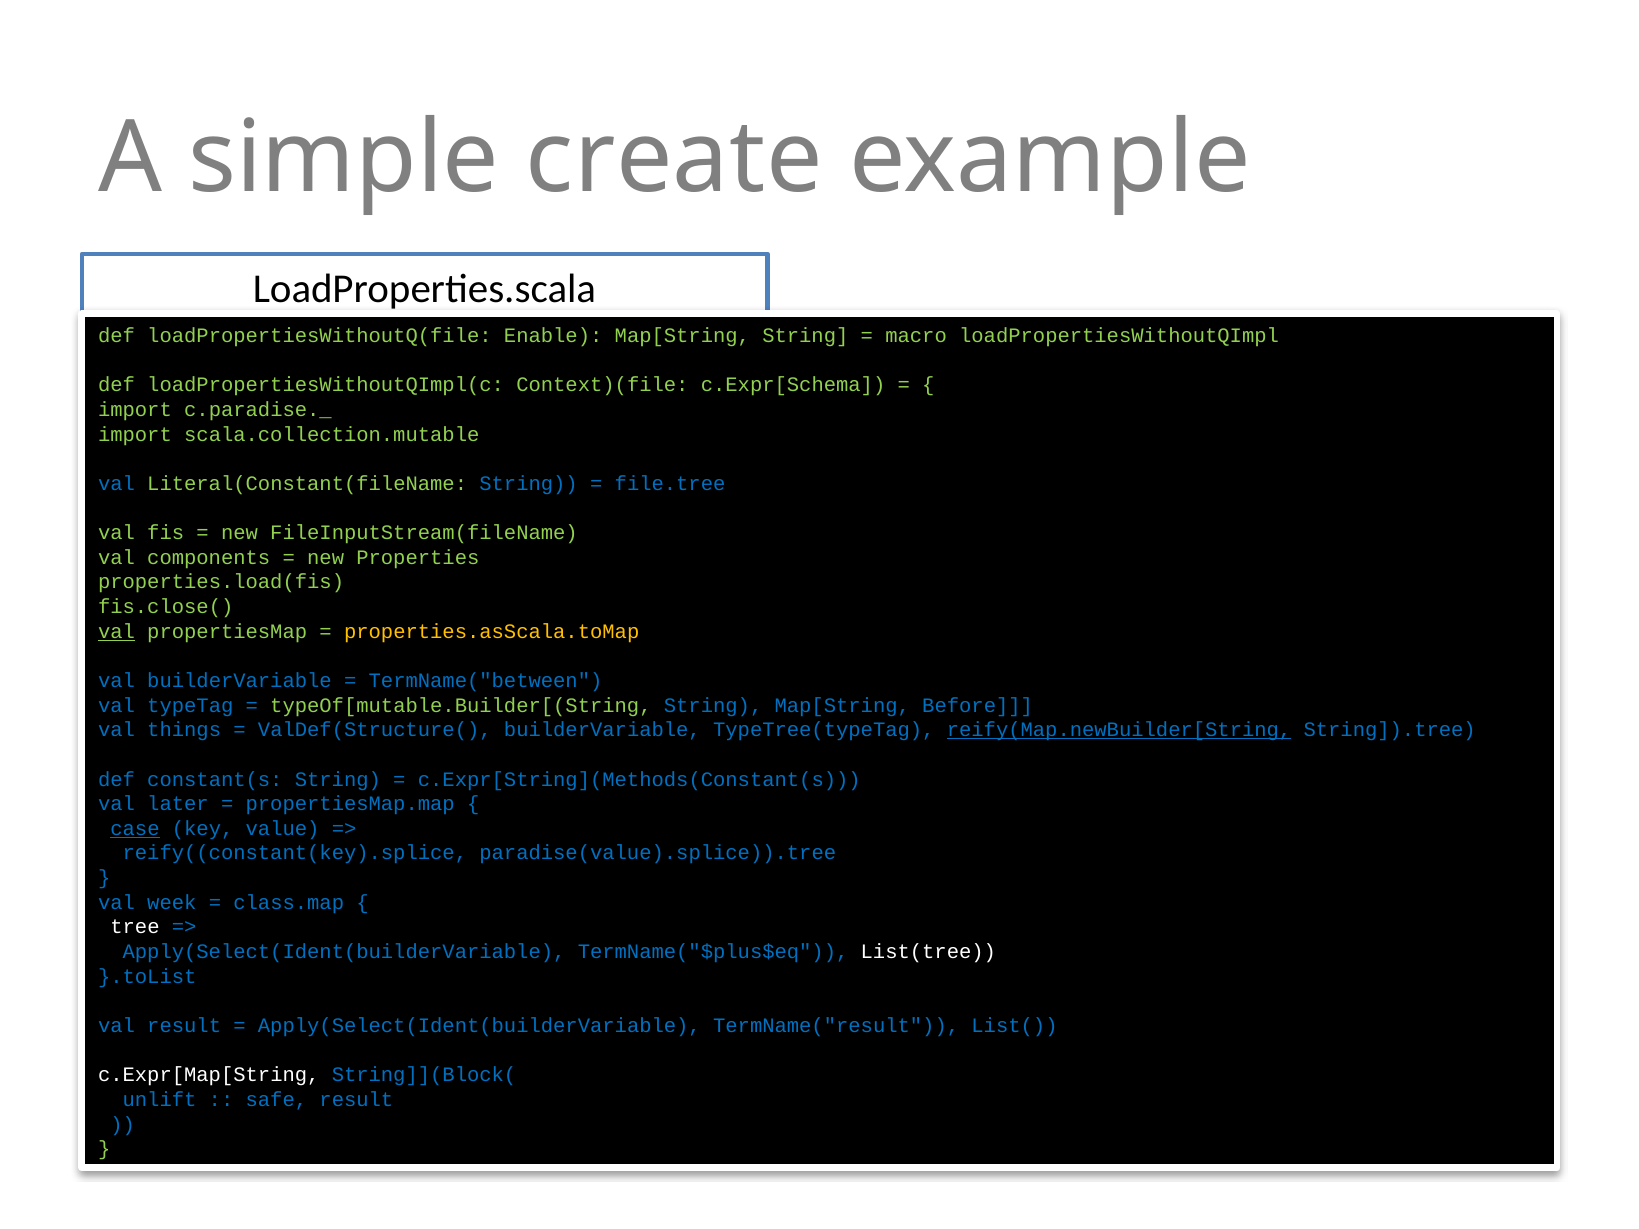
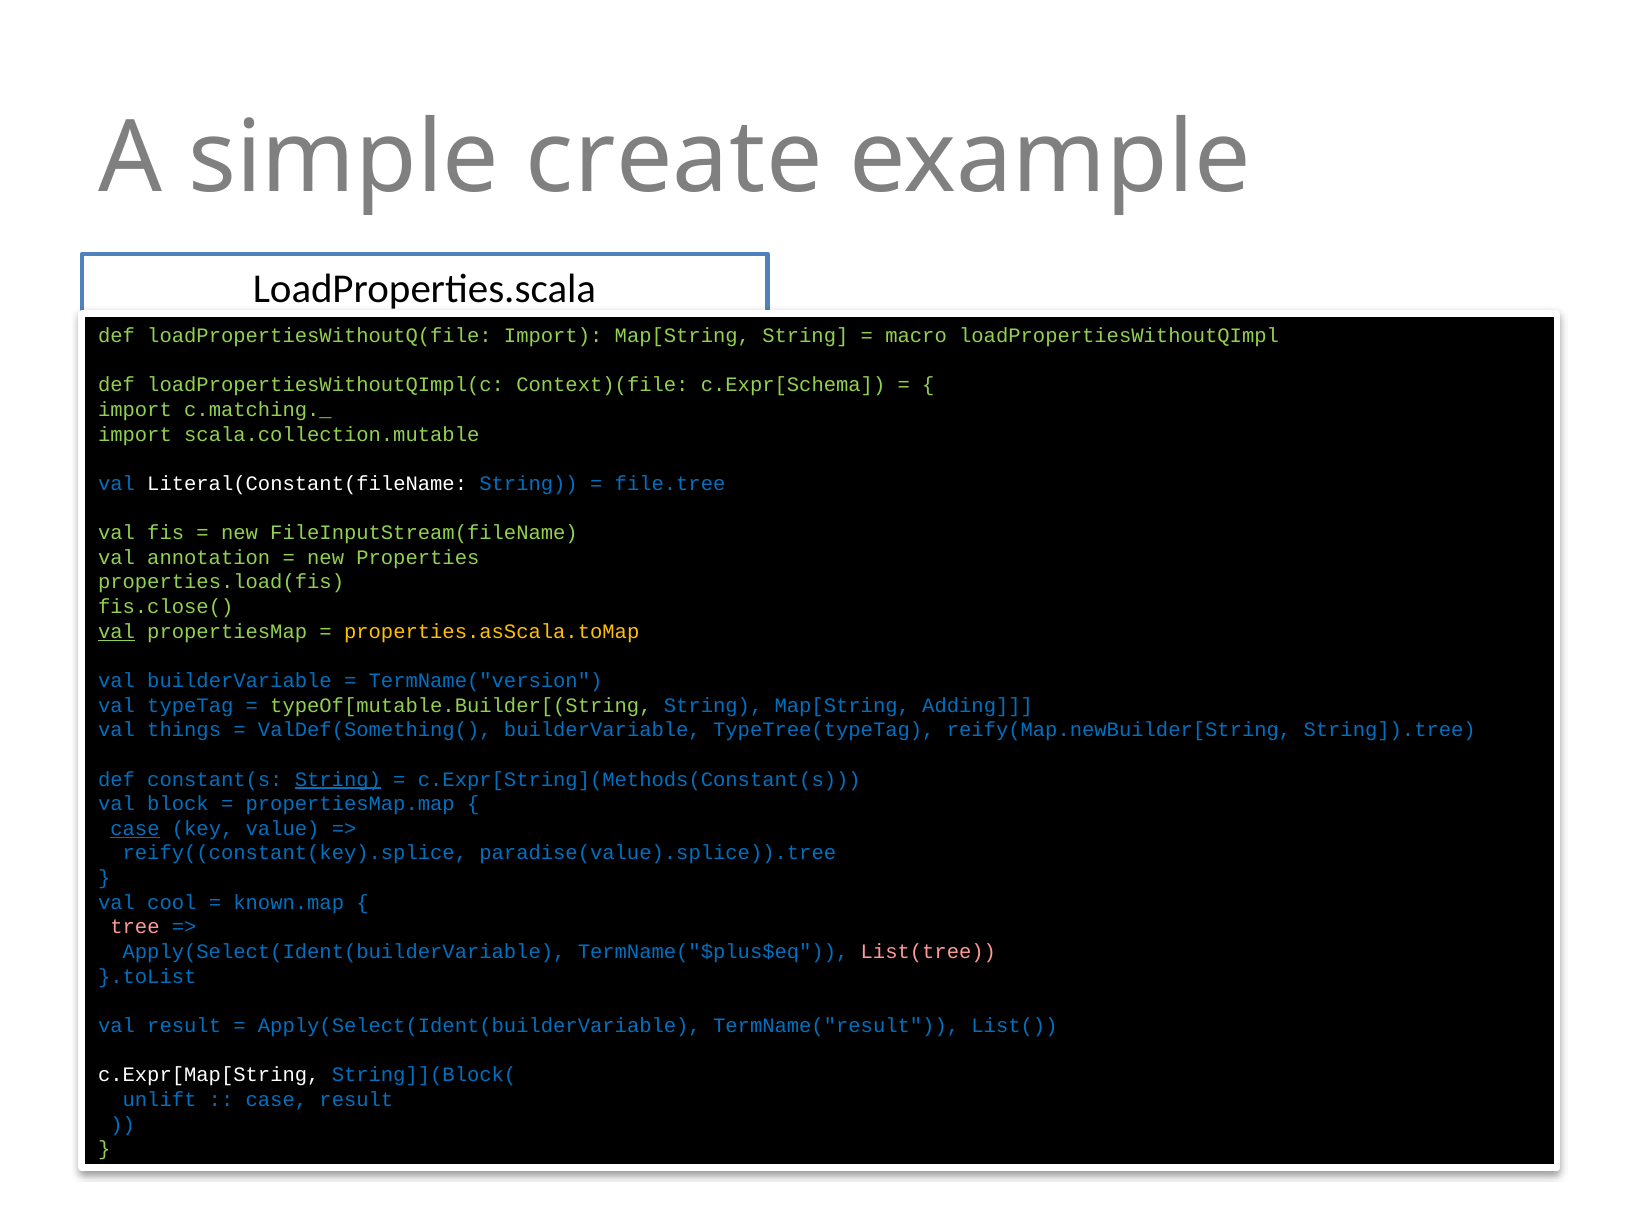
loadPropertiesWithoutQ(file Enable: Enable -> Import (553, 336)
c.paradise._: c.paradise._ -> c.matching._ (258, 410)
Literal(Constant(fileName colour: light green -> white (307, 484)
components: components -> annotation (209, 558)
TermName("between: TermName("between -> TermName("version (486, 681)
Before: Before -> Adding (978, 705)
ValDef(Structure(: ValDef(Structure( -> ValDef(Something( (375, 730)
reify(Map.newBuilder[String underline: present -> none (1119, 730)
String underline: none -> present (338, 779)
later: later -> block (178, 804)
week: week -> cool (172, 903)
class.map: class.map -> known.map (289, 903)
tree colour: white -> pink (135, 927)
List(tree colour: white -> pink (928, 952)
safe: safe -> case (276, 1100)
